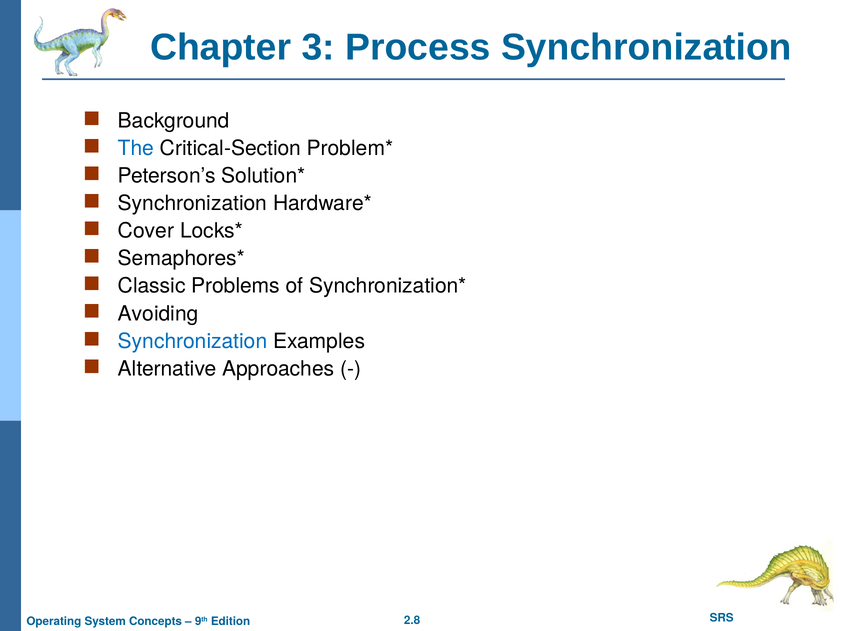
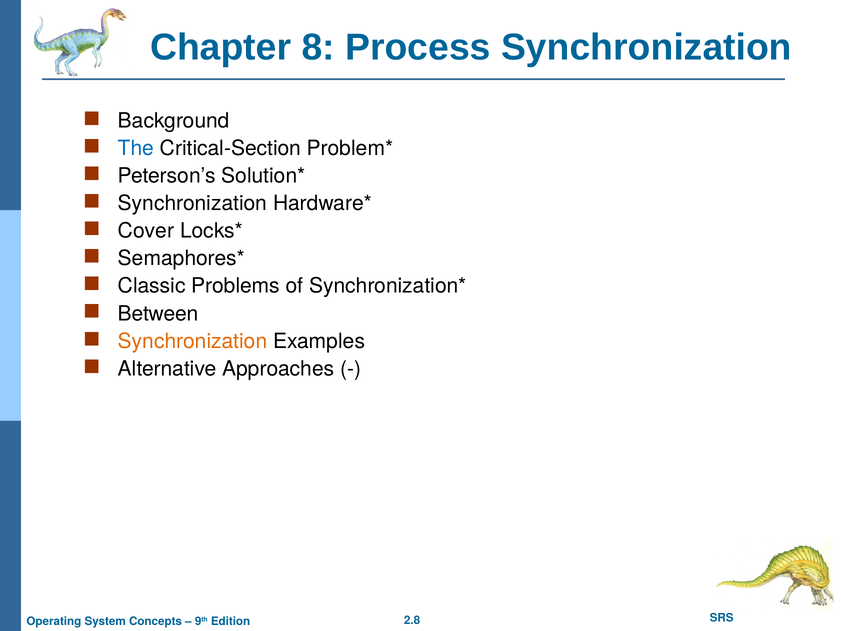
3: 3 -> 8 (318, 47)
Avoiding: Avoiding -> Between (158, 313)
Synchronization colour: blue -> orange (193, 341)
